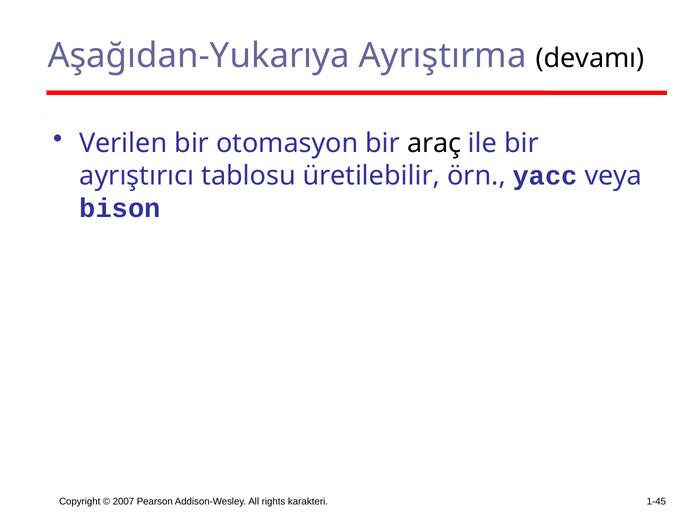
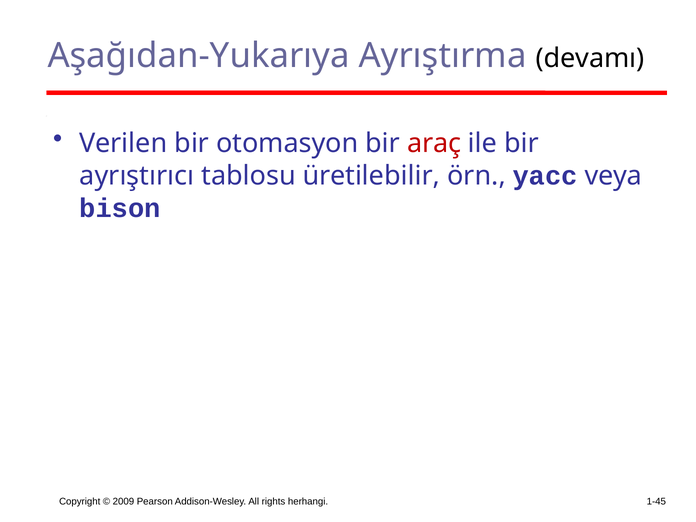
araç colour: black -> red (434, 143)
2007: 2007 -> 2009 (123, 502)
karakteri: karakteri -> herhangi (308, 502)
